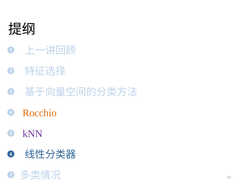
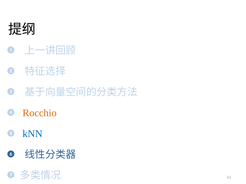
kNN colour: purple -> blue (32, 134)
